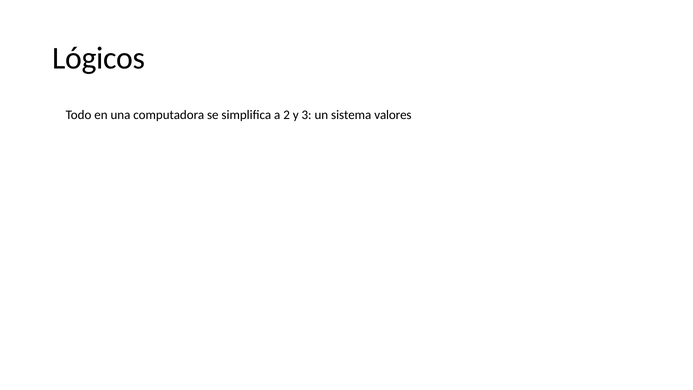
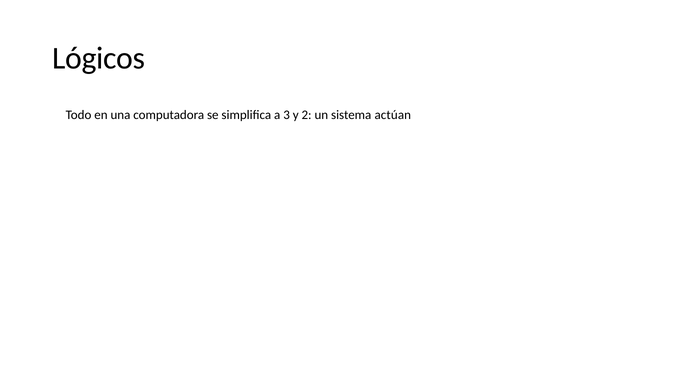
2: 2 -> 3 (287, 115)
3: 3 -> 2 (307, 115)
valores: valores -> actúan (393, 115)
